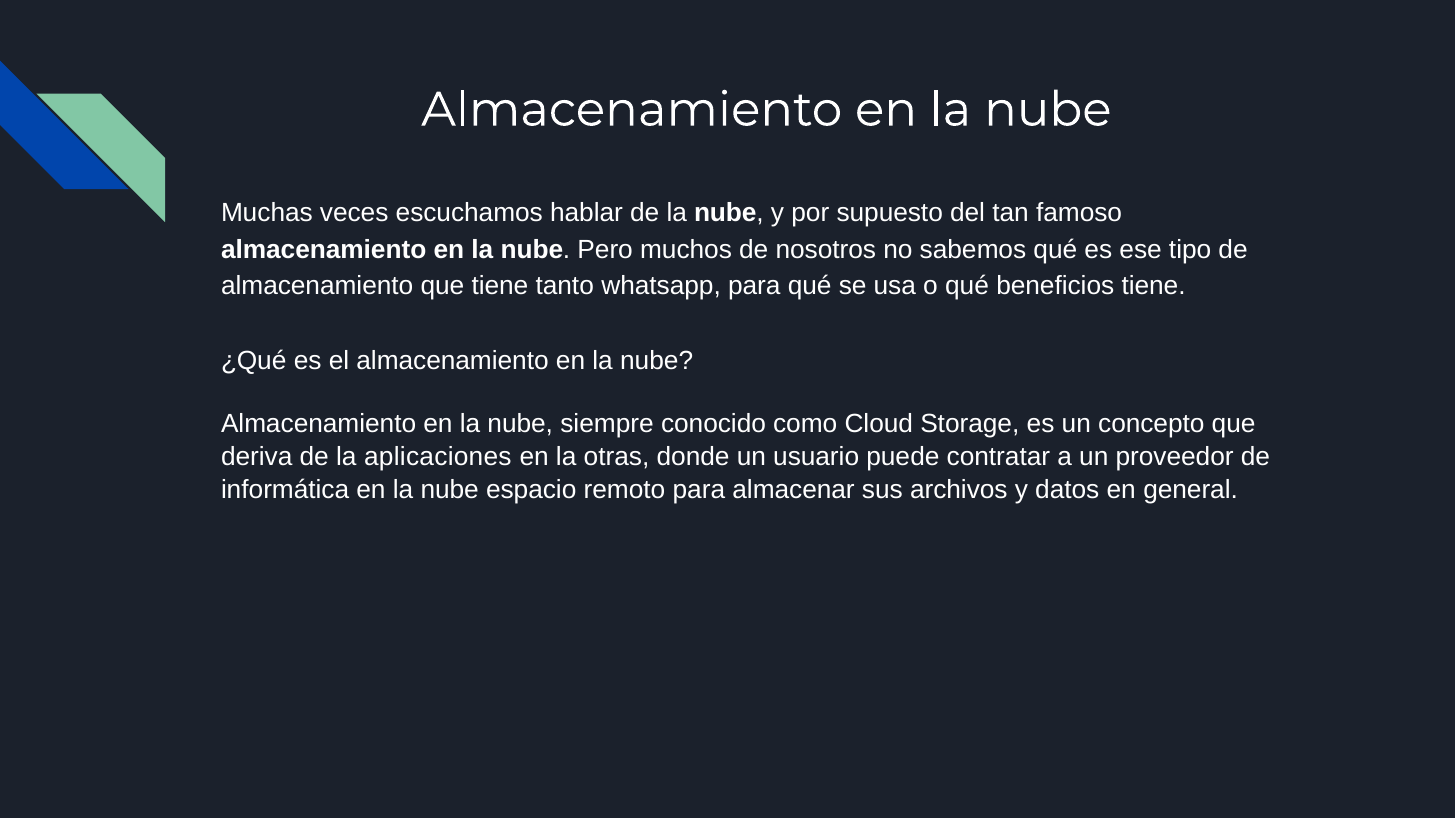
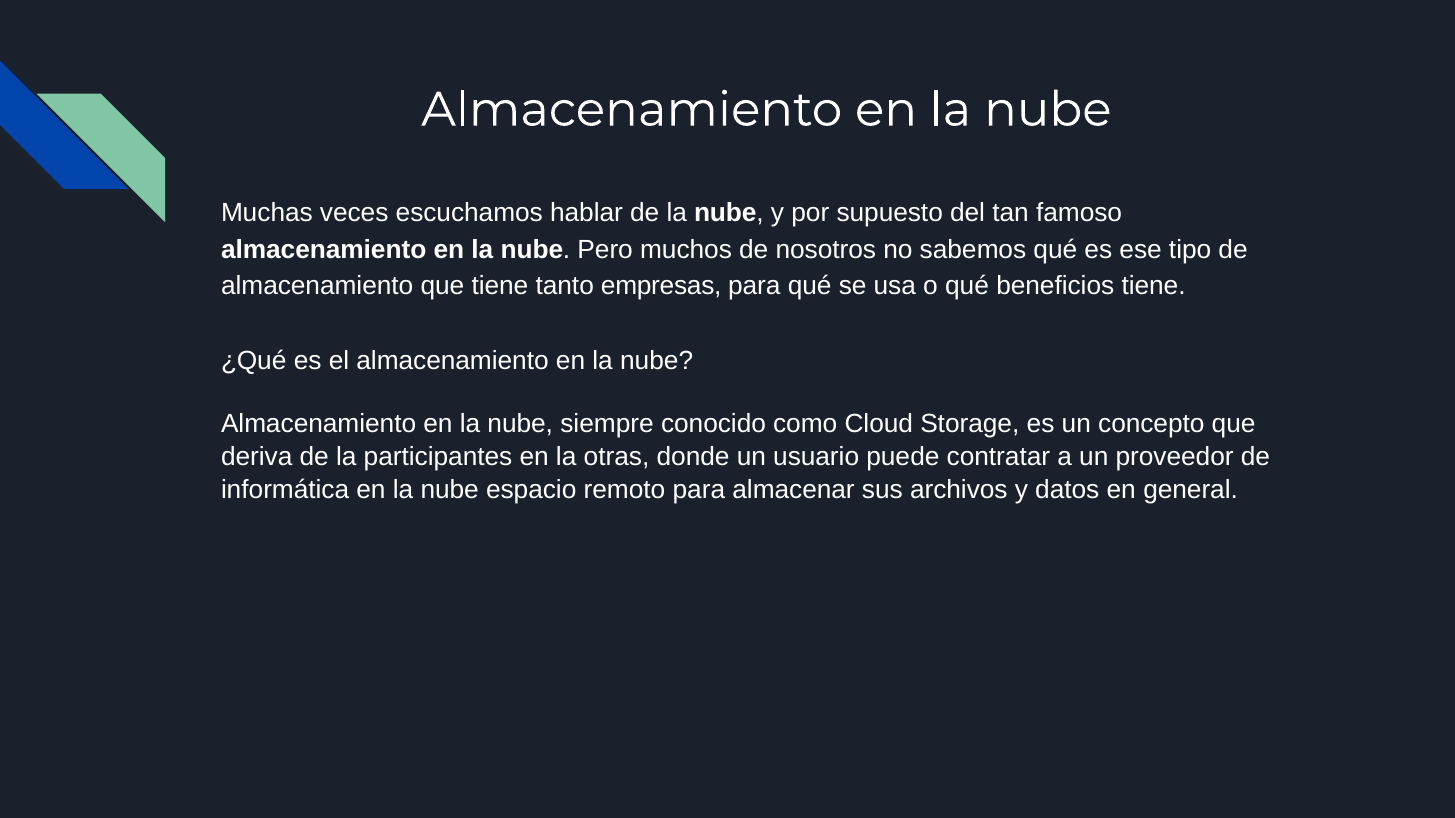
whatsapp: whatsapp -> empresas (661, 286)
aplicaciones: aplicaciones -> participantes (438, 457)
